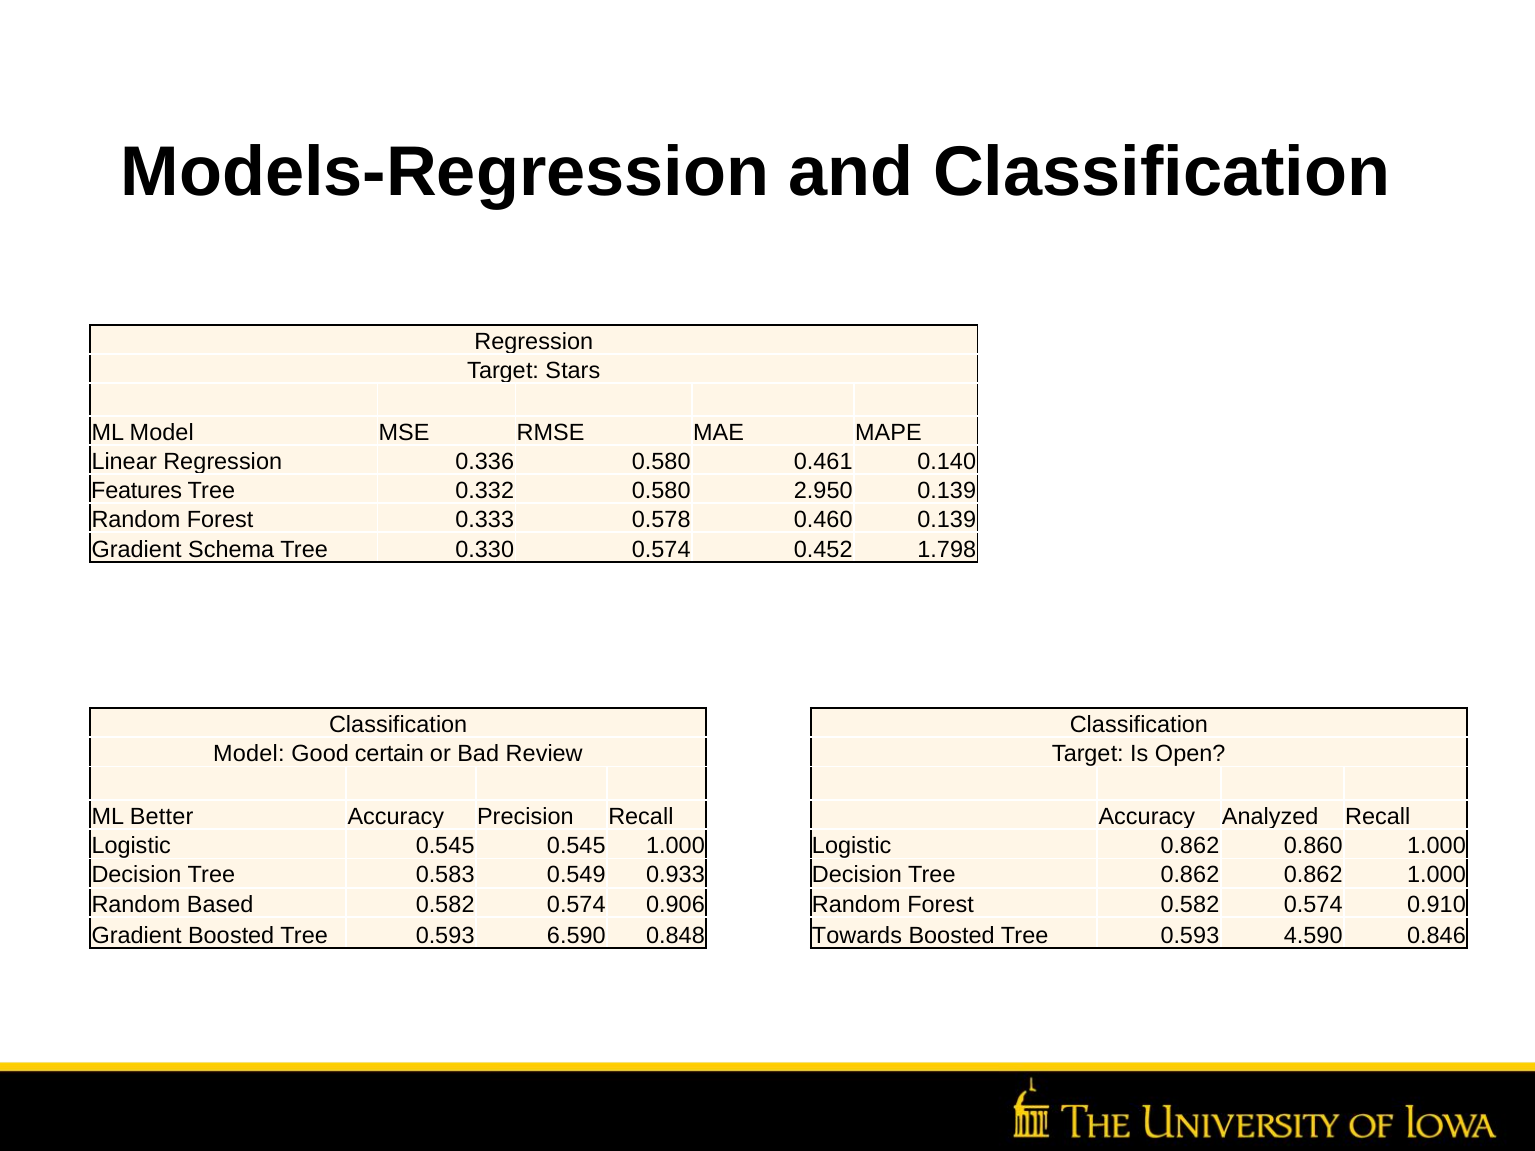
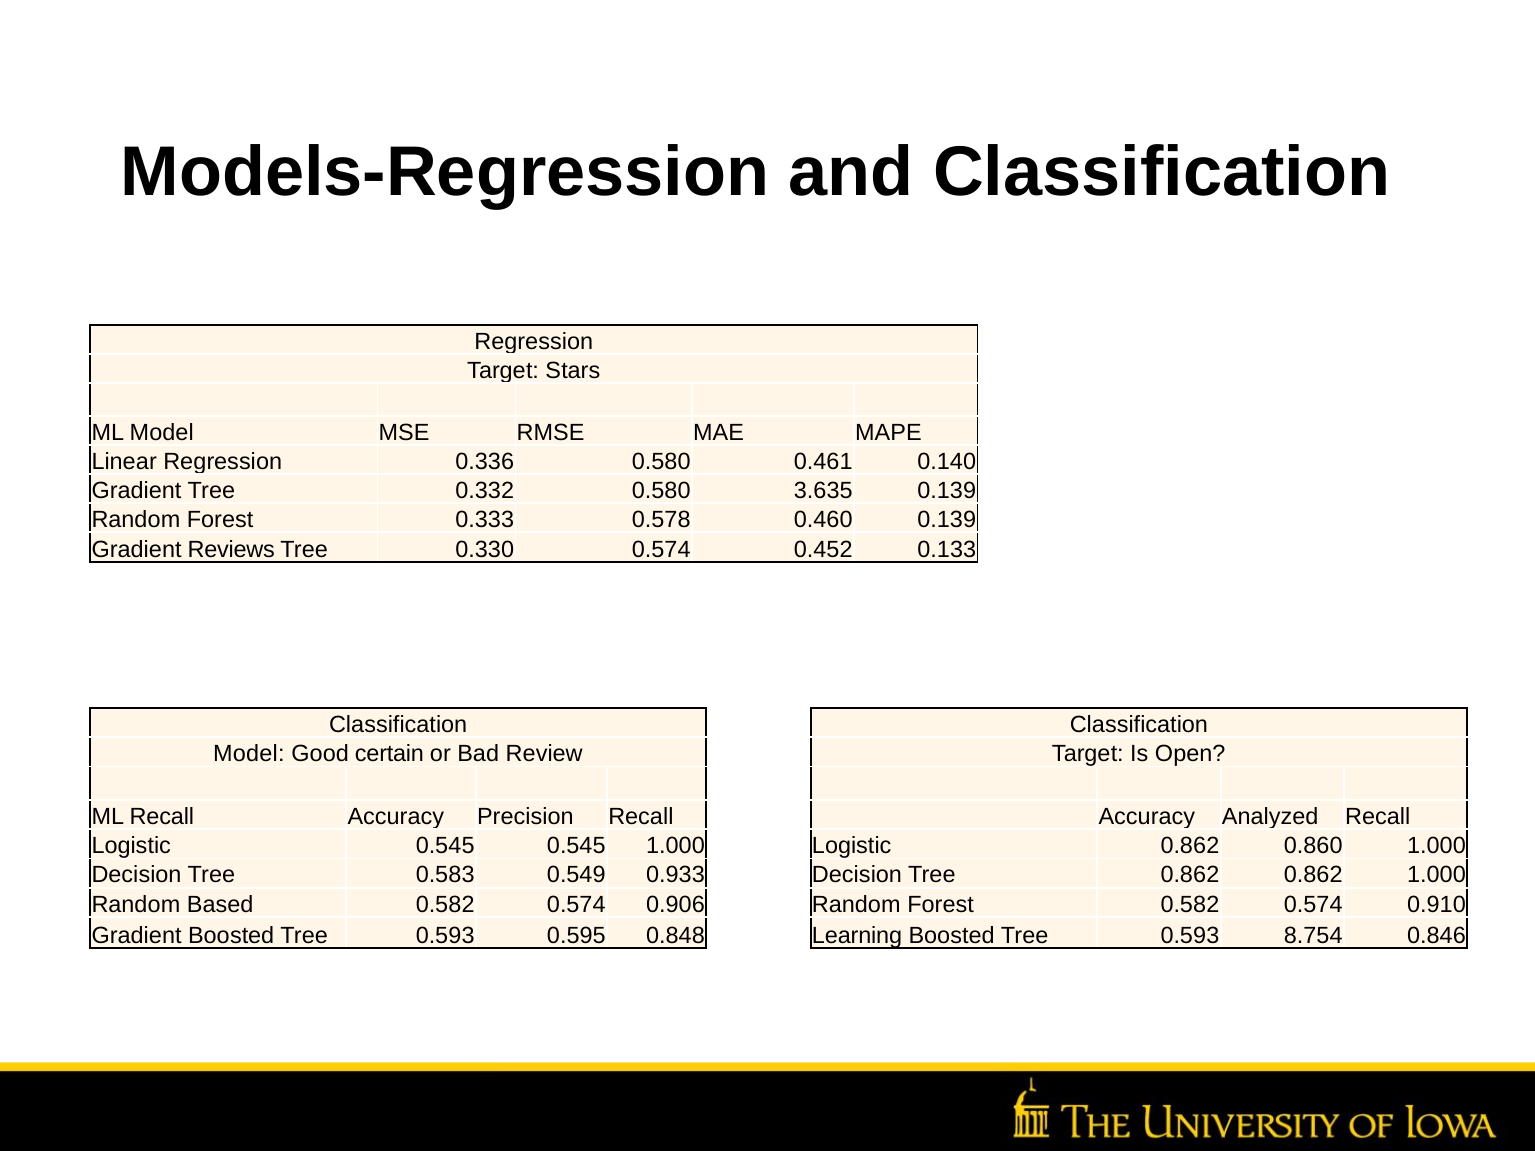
Features: Features -> Gradient (137, 491)
2.950: 2.950 -> 3.635 (823, 491)
Schema: Schema -> Reviews (231, 550)
1.798: 1.798 -> 0.133 (947, 550)
ML Better: Better -> Recall (162, 817)
6.590: 6.590 -> 0.595 (576, 936)
Towards: Towards -> Learning (857, 936)
4.590: 4.590 -> 8.754 (1313, 936)
